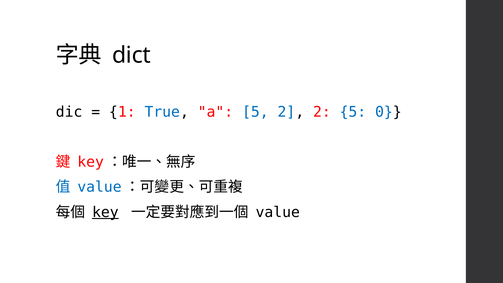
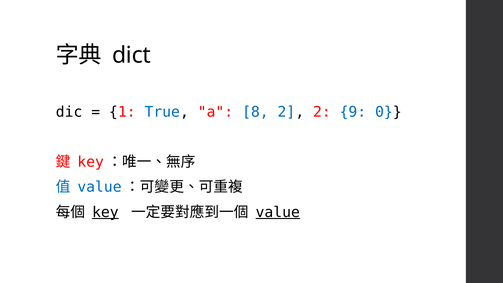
a 5: 5 -> 8 (255, 112)
2 5: 5 -> 9 (353, 112)
value underline: none -> present (278, 212)
